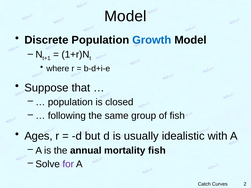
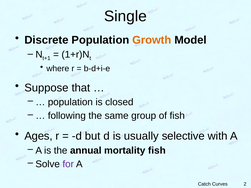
Model: Model -> Single (125, 16)
Growth colour: blue -> orange (152, 40)
idealistic: idealistic -> selective (183, 136)
